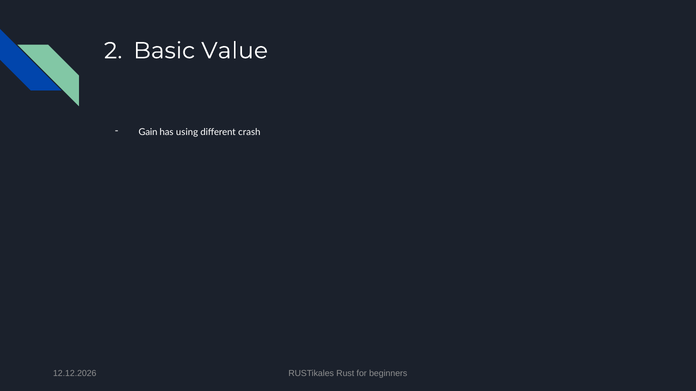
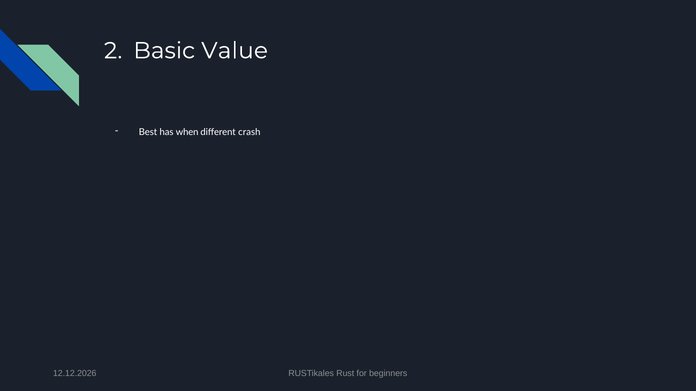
Gain: Gain -> Best (148, 133)
using: using -> when (187, 133)
